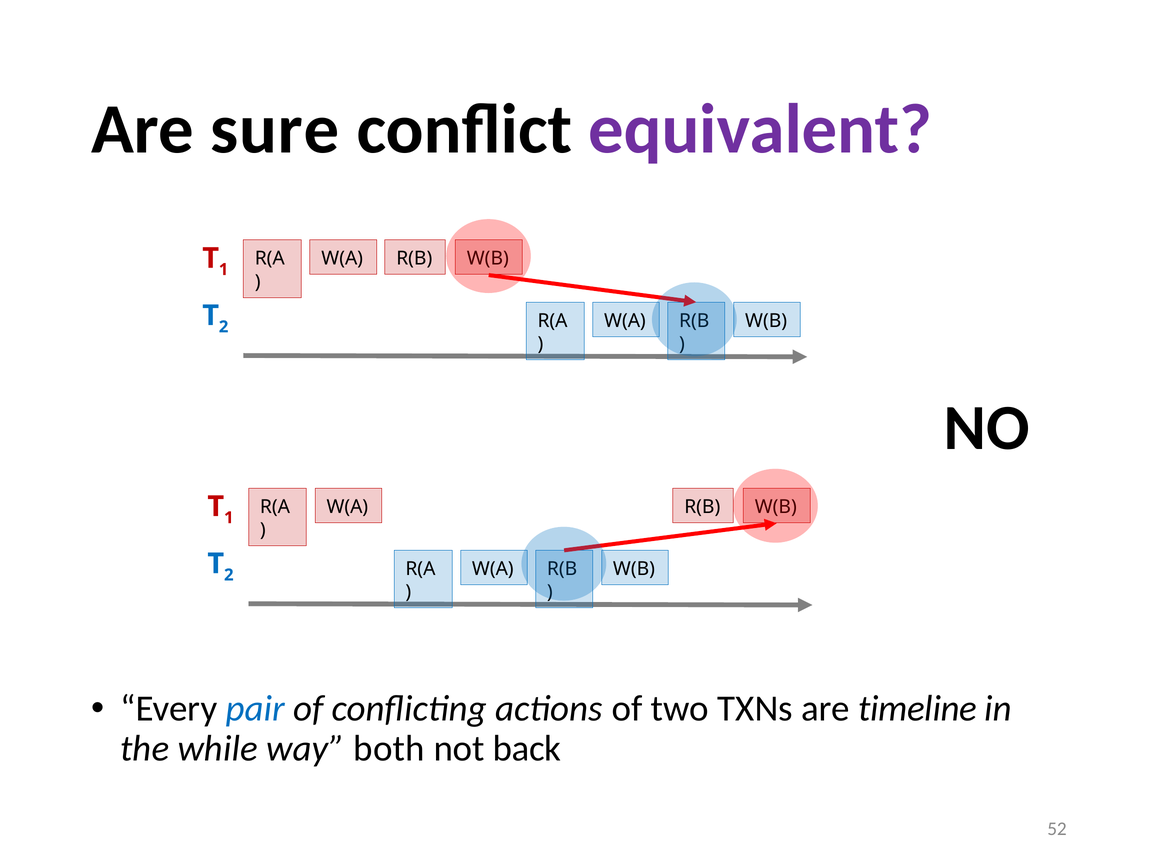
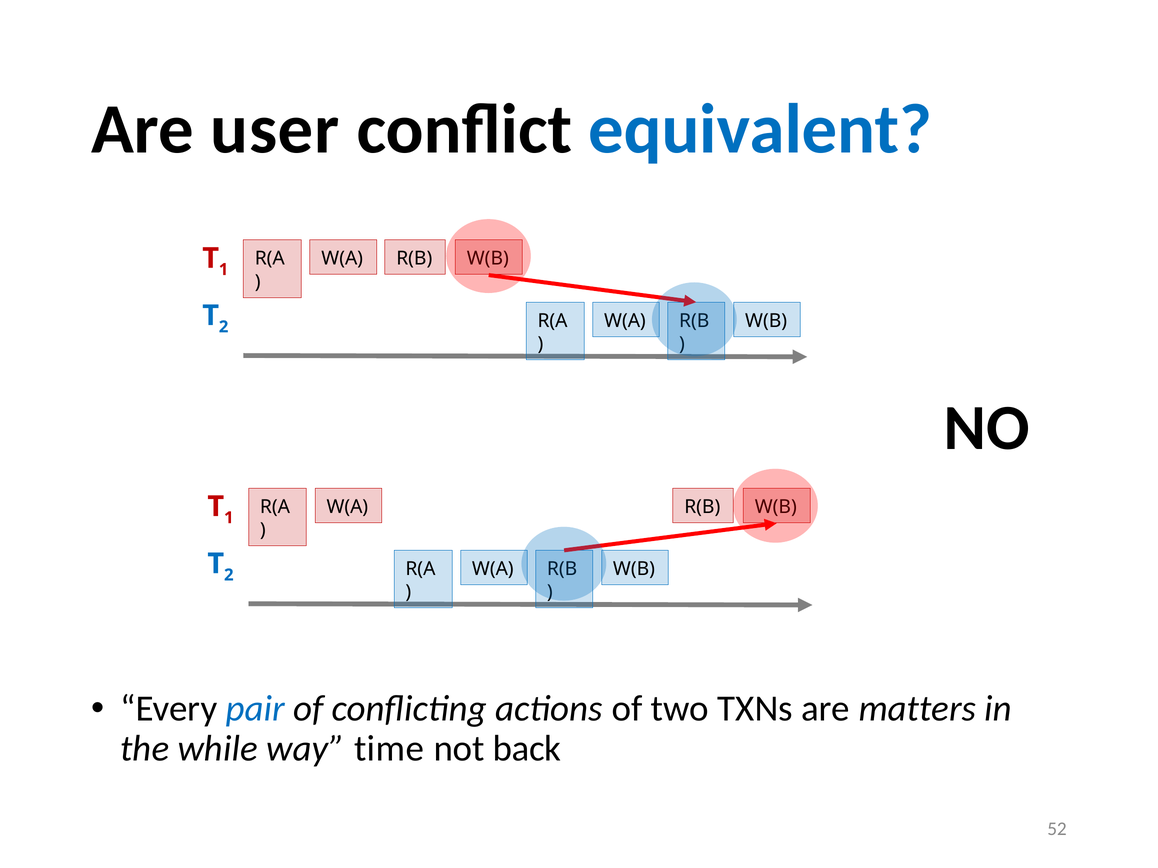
sure: sure -> user (275, 130)
equivalent colour: purple -> blue (760, 130)
timeline: timeline -> matters (917, 709)
both: both -> time (389, 749)
